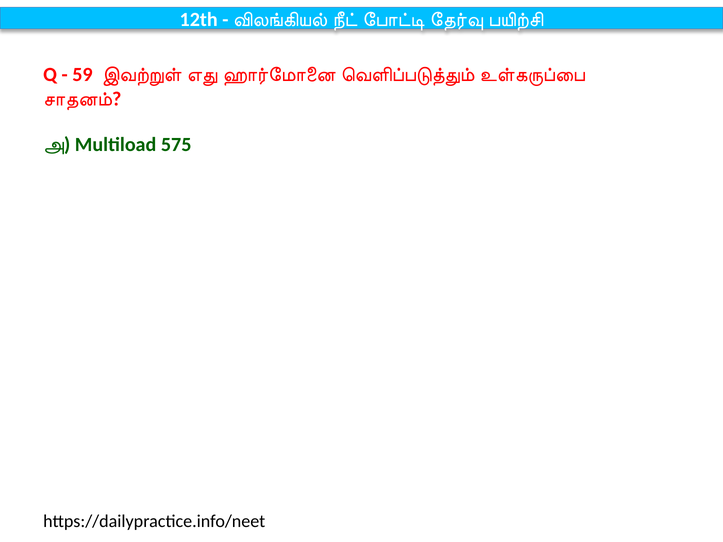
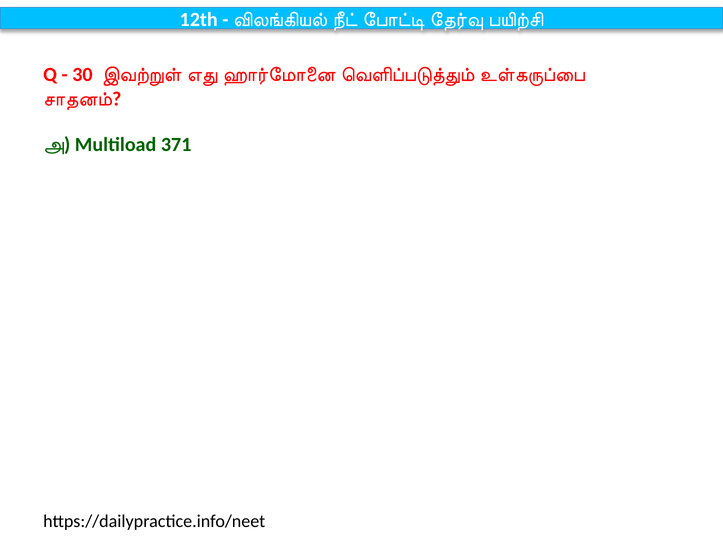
59: 59 -> 30 (82, 75)
575: 575 -> 371 (176, 145)
